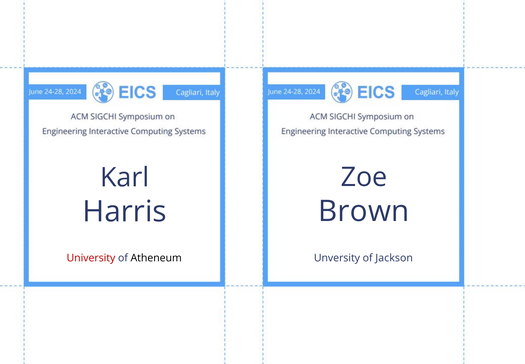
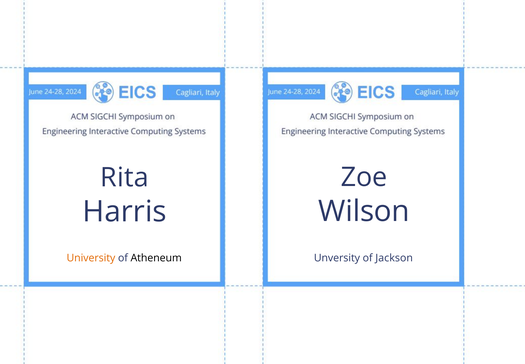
Karl: Karl -> Rita (125, 177)
Brown: Brown -> Wilson (364, 211)
University colour: red -> orange (91, 258)
